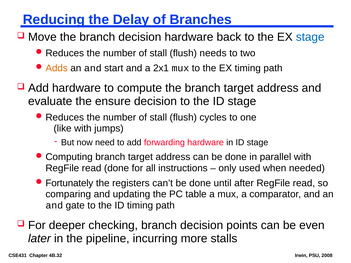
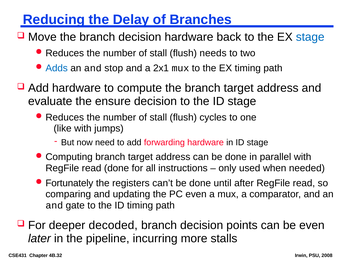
Adds colour: orange -> blue (57, 68)
start: start -> stop (114, 68)
PC table: table -> even (196, 194)
checking: checking -> decoded (113, 225)
